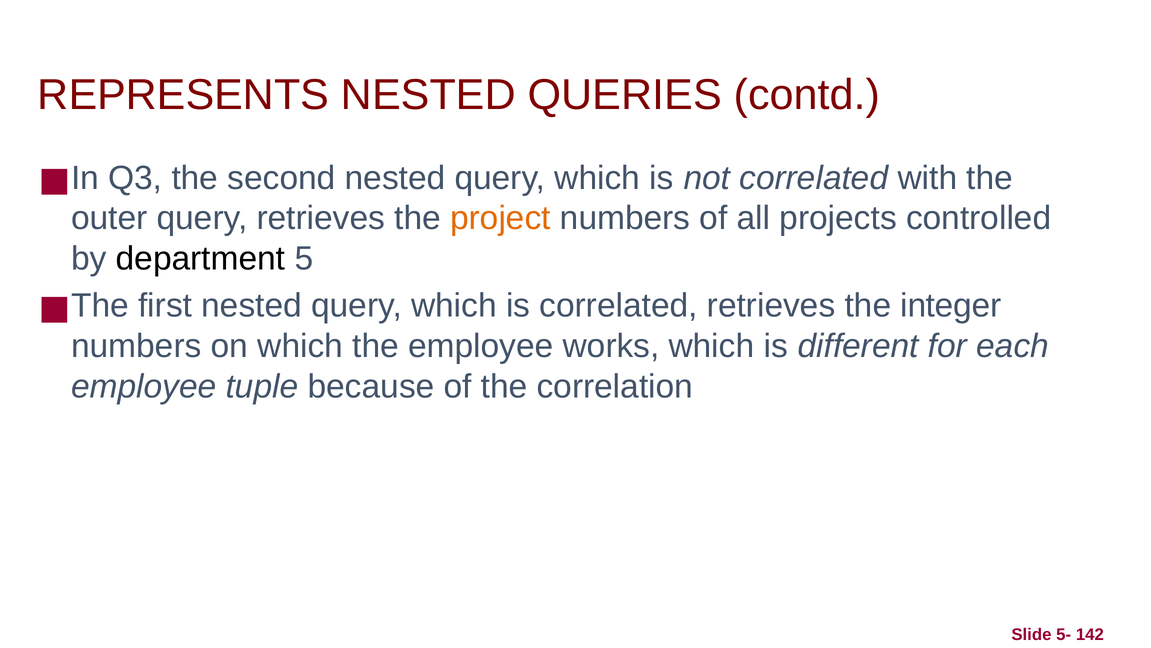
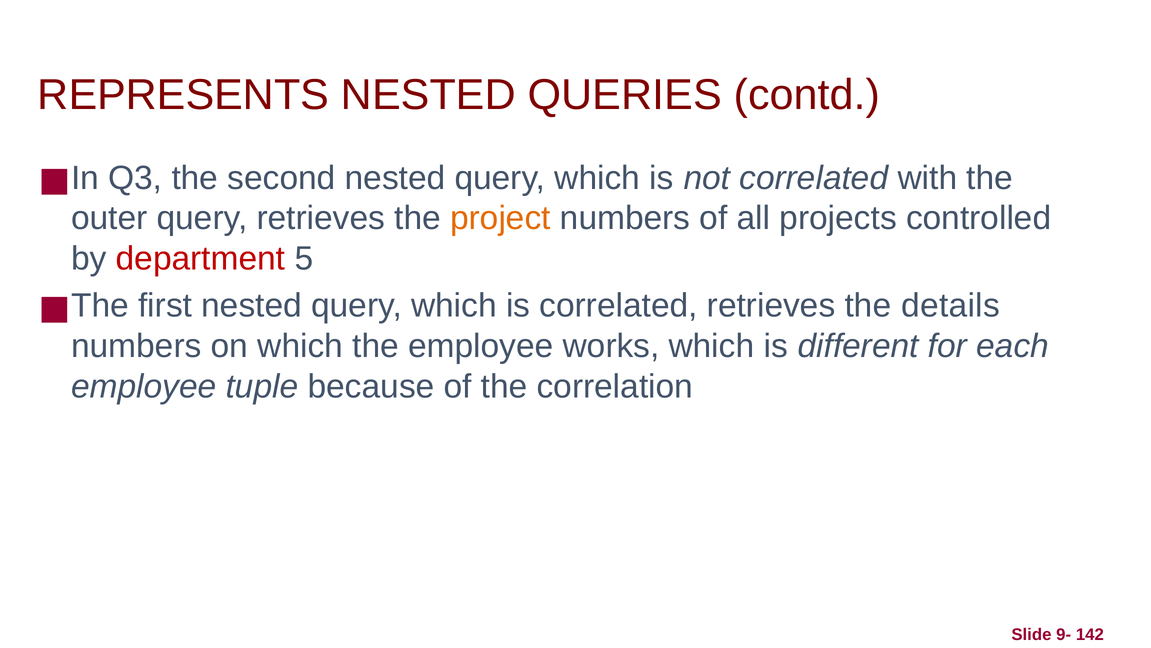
department colour: black -> red (201, 258)
integer: integer -> details (951, 306)
5-: 5- -> 9- (1064, 634)
